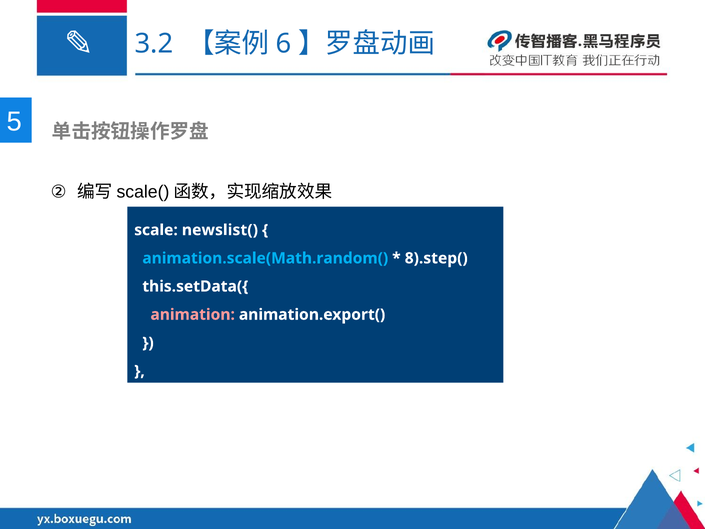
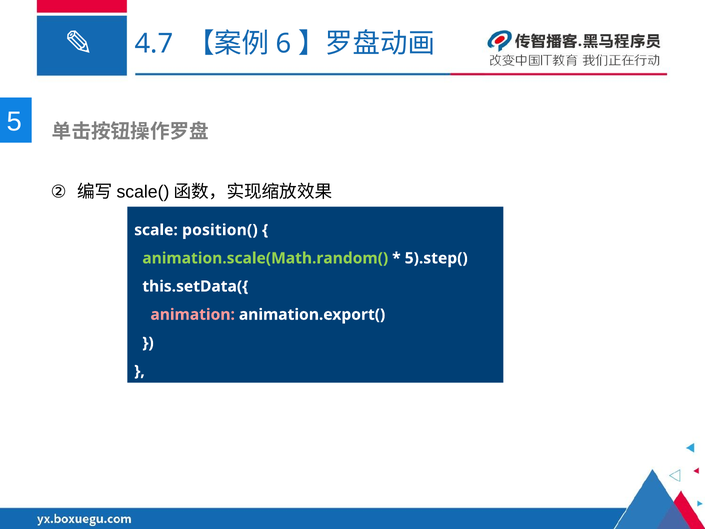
3.2: 3.2 -> 4.7 (154, 44)
newslist(: newslist( -> position( (220, 230)
animation.scale(Math.random( colour: light blue -> light green (265, 258)
8).step(: 8).step( -> 5).step( (436, 258)
